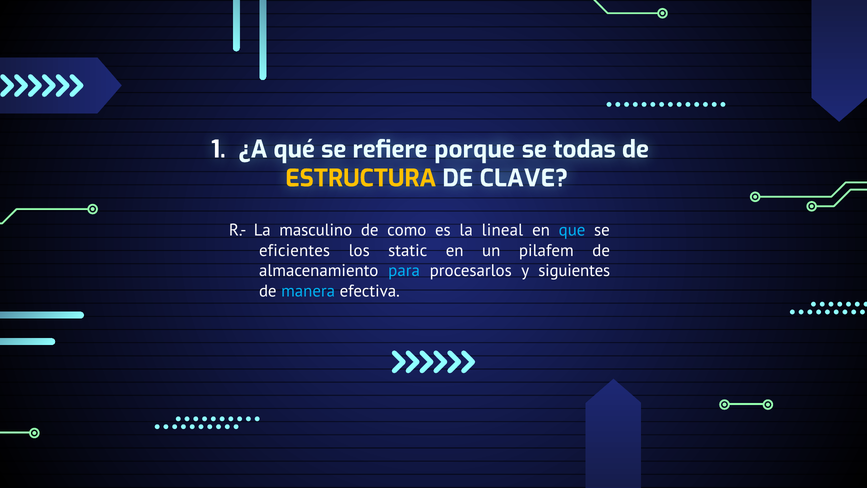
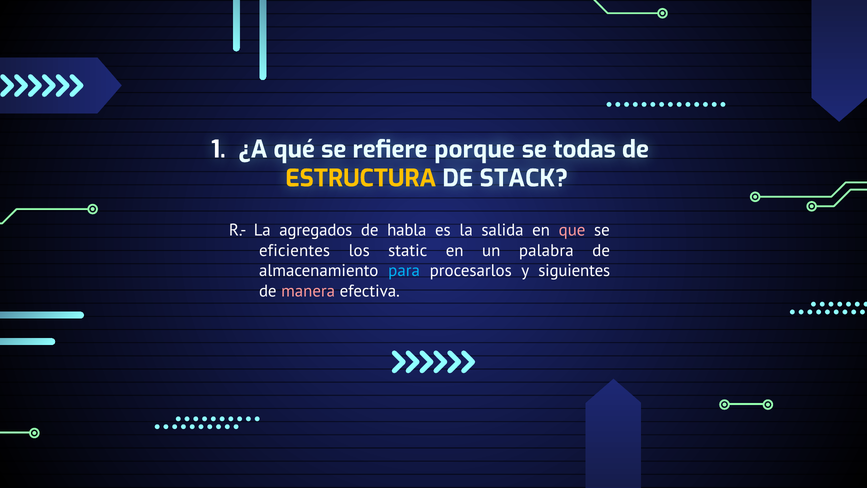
CLAVE: CLAVE -> STACK (524, 178)
masculino: masculino -> agregados (316, 230)
como: como -> habla (407, 230)
lineal: lineal -> salida (503, 230)
que colour: light blue -> pink (572, 230)
pilafem: pilafem -> palabra (546, 250)
manera colour: light blue -> pink (308, 291)
